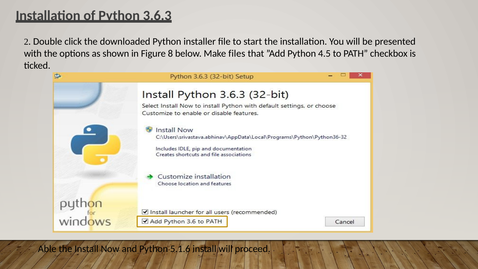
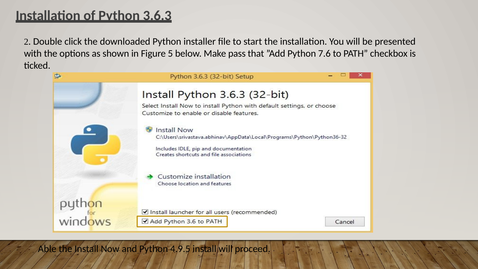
8: 8 -> 5 (170, 54)
files: files -> pass (237, 54)
4.5: 4.5 -> 7.6 (324, 54)
5.1.6: 5.1.6 -> 4.9.5 (180, 249)
